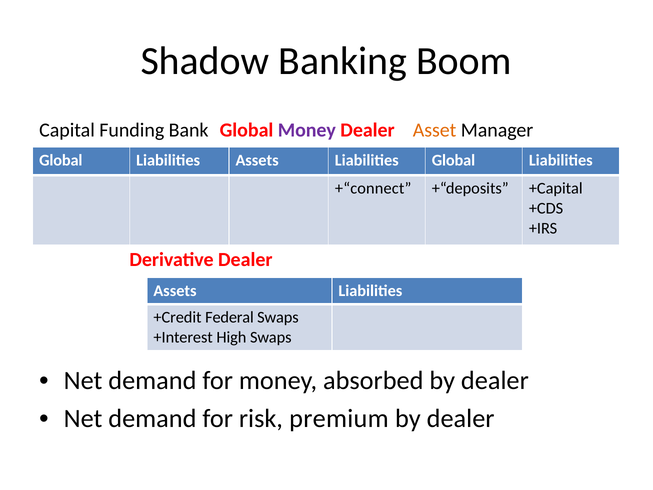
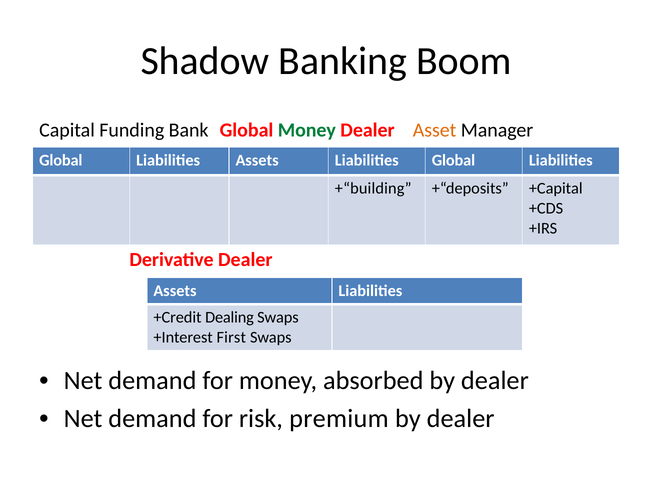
Money colour: purple -> green (307, 130)
+“connect: +“connect -> +“building (373, 189)
Federal: Federal -> Dealing (229, 317)
High: High -> First (231, 337)
